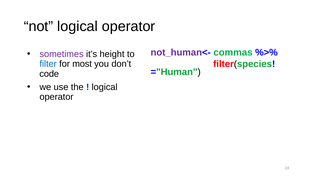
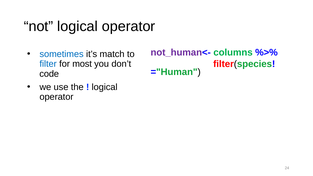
commas: commas -> columns (233, 52)
sometimes colour: purple -> blue (62, 54)
height: height -> match (112, 54)
